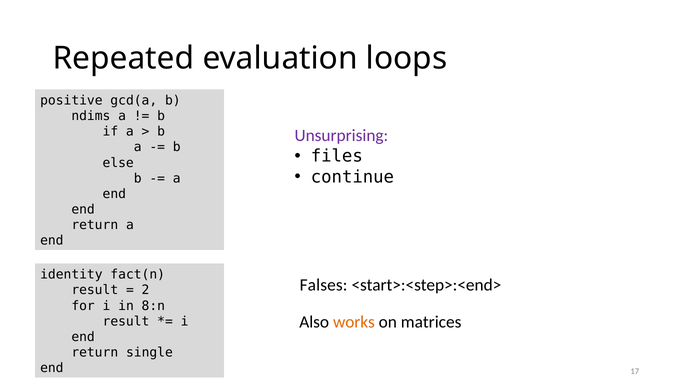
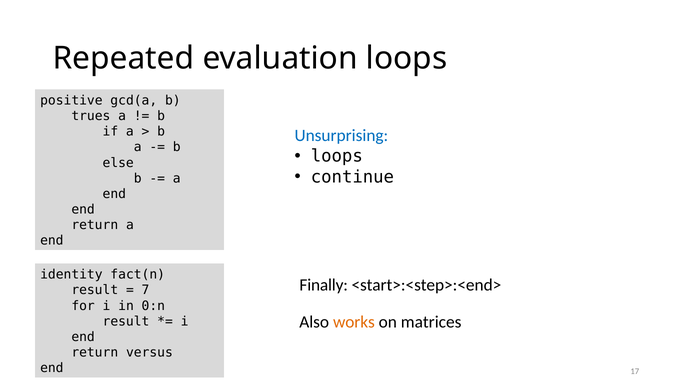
ndims: ndims -> trues (91, 116)
Unsurprising colour: purple -> blue (341, 136)
files: files -> loops (337, 156)
Falses: Falses -> Finally (324, 285)
2: 2 -> 7 (145, 290)
8:n: 8:n -> 0:n (153, 306)
single: single -> versus (149, 353)
